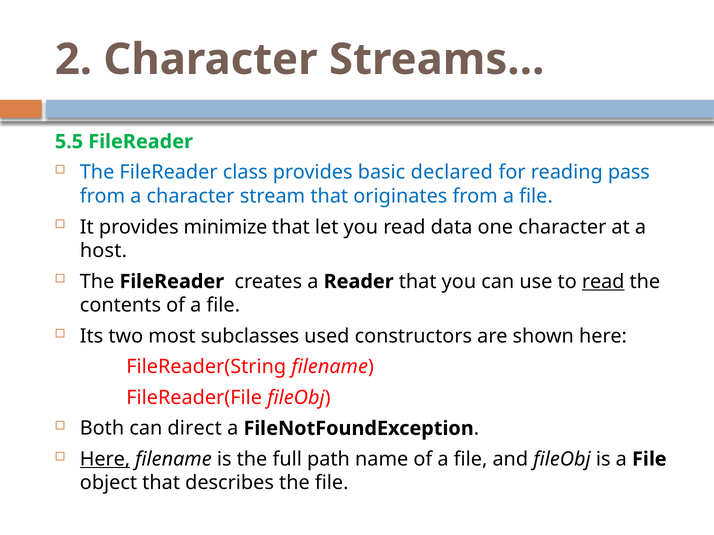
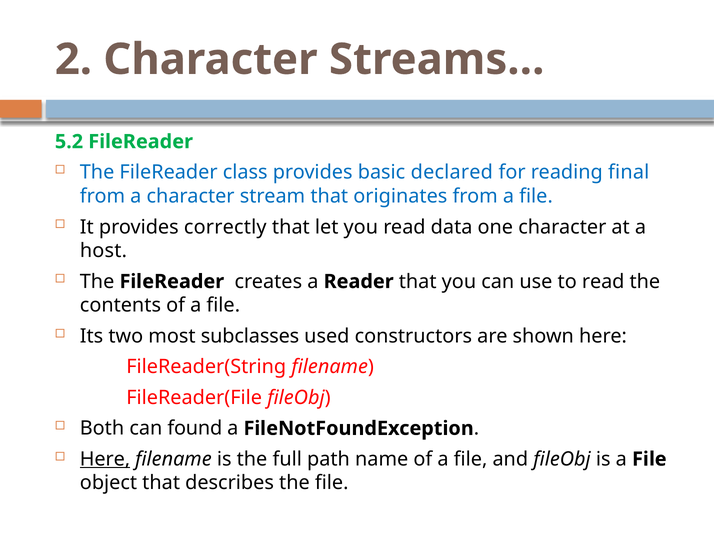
5.5: 5.5 -> 5.2 (69, 142)
pass: pass -> final (629, 173)
minimize: minimize -> correctly (225, 227)
read underline: present -> none (603, 282)
direct: direct -> found (195, 429)
